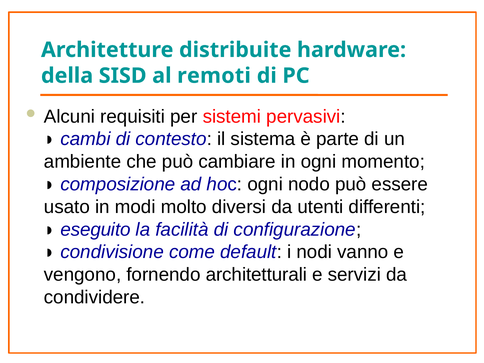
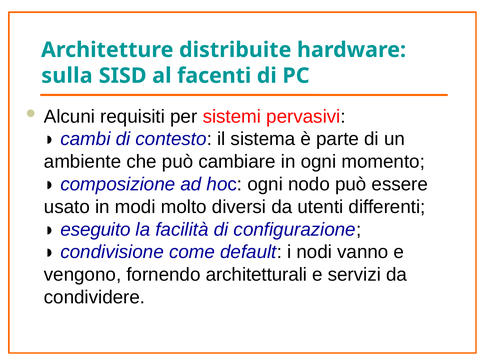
della: della -> sulla (67, 76)
remoti: remoti -> facenti (214, 76)
